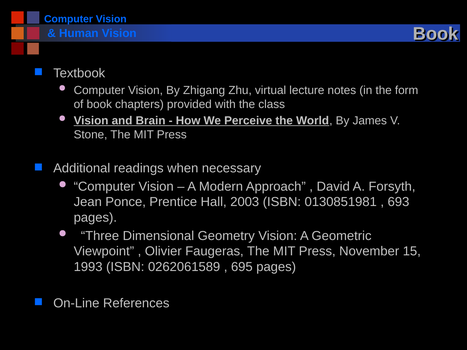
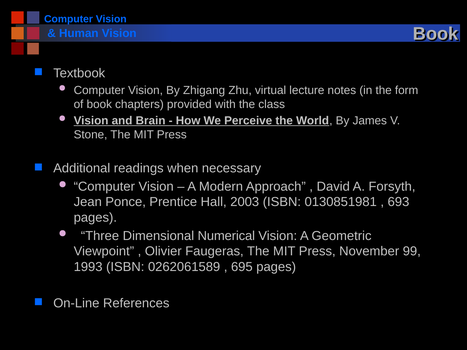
Geometry: Geometry -> Numerical (226, 236)
15: 15 -> 99 (412, 252)
